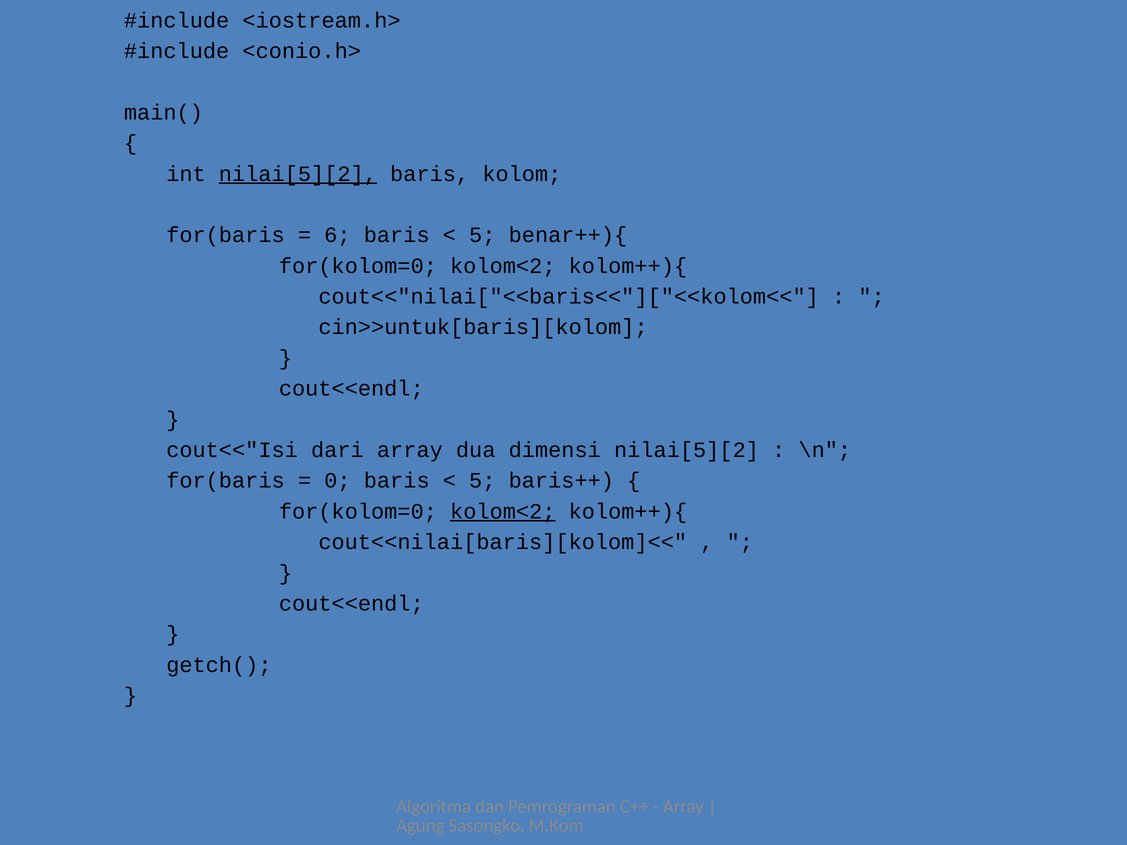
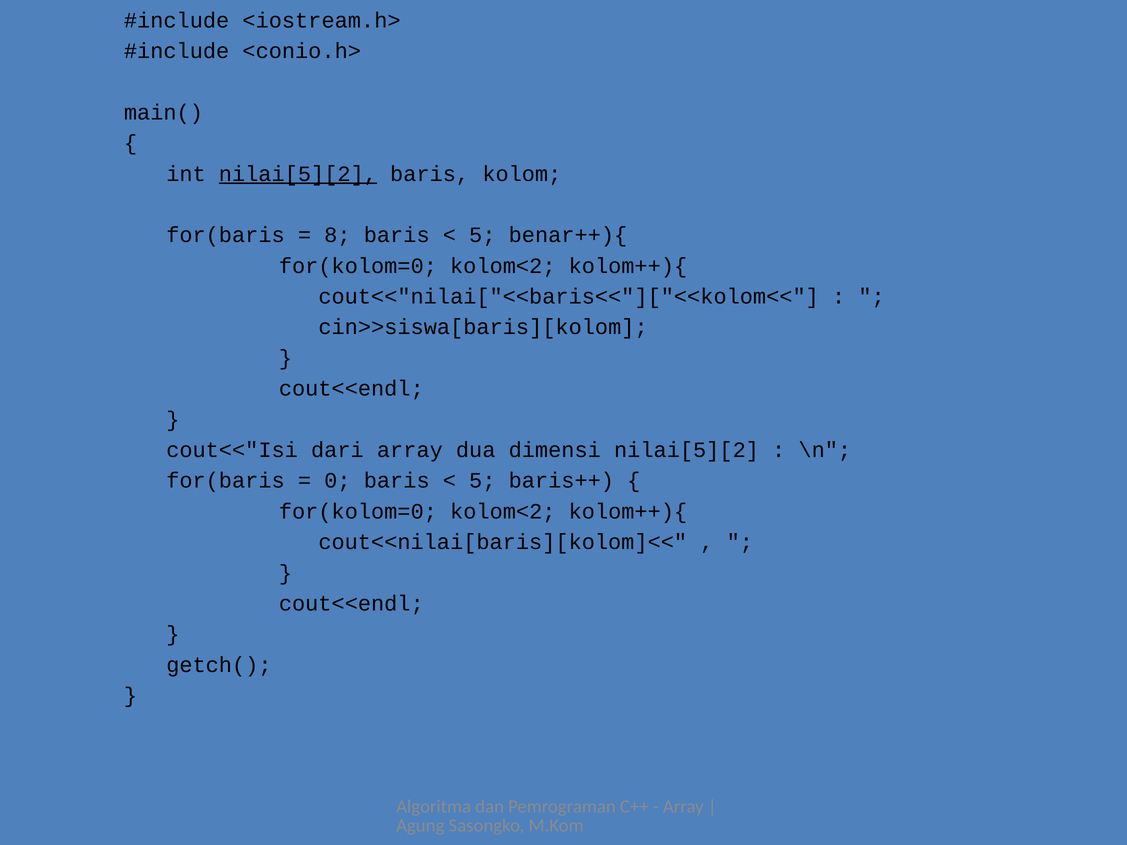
6: 6 -> 8 (337, 235)
cin>>untuk[baris][kolom: cin>>untuk[baris][kolom -> cin>>siswa[baris][kolom (483, 327)
kolom<2 underline: present -> none (503, 512)
